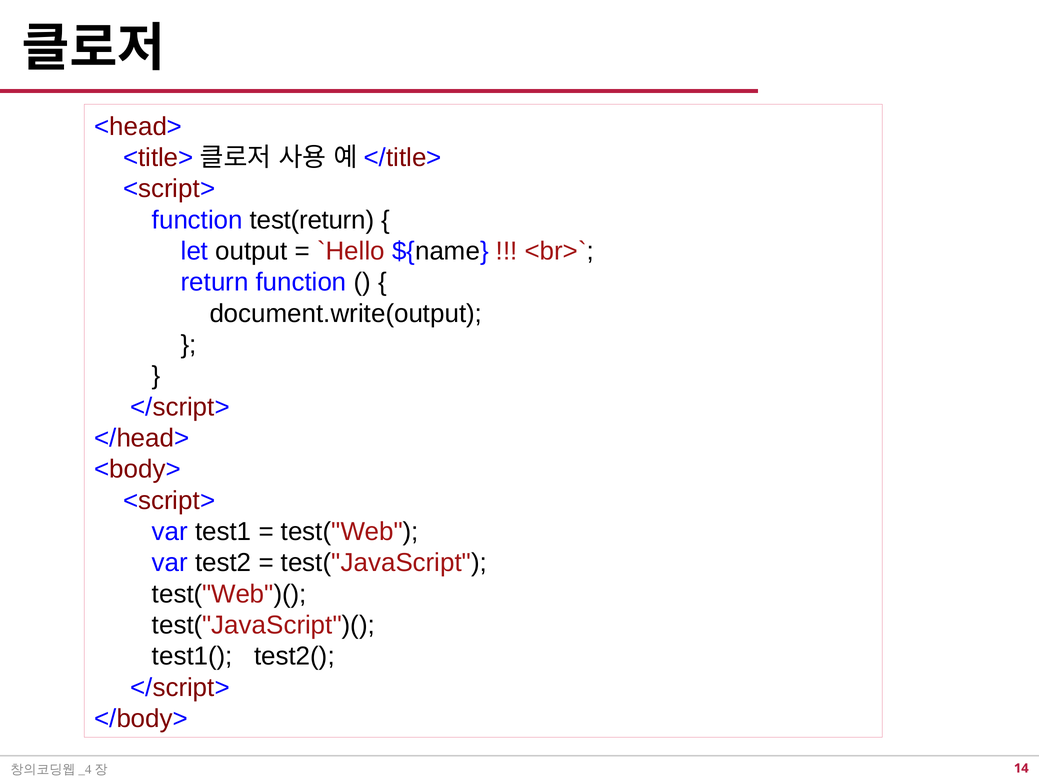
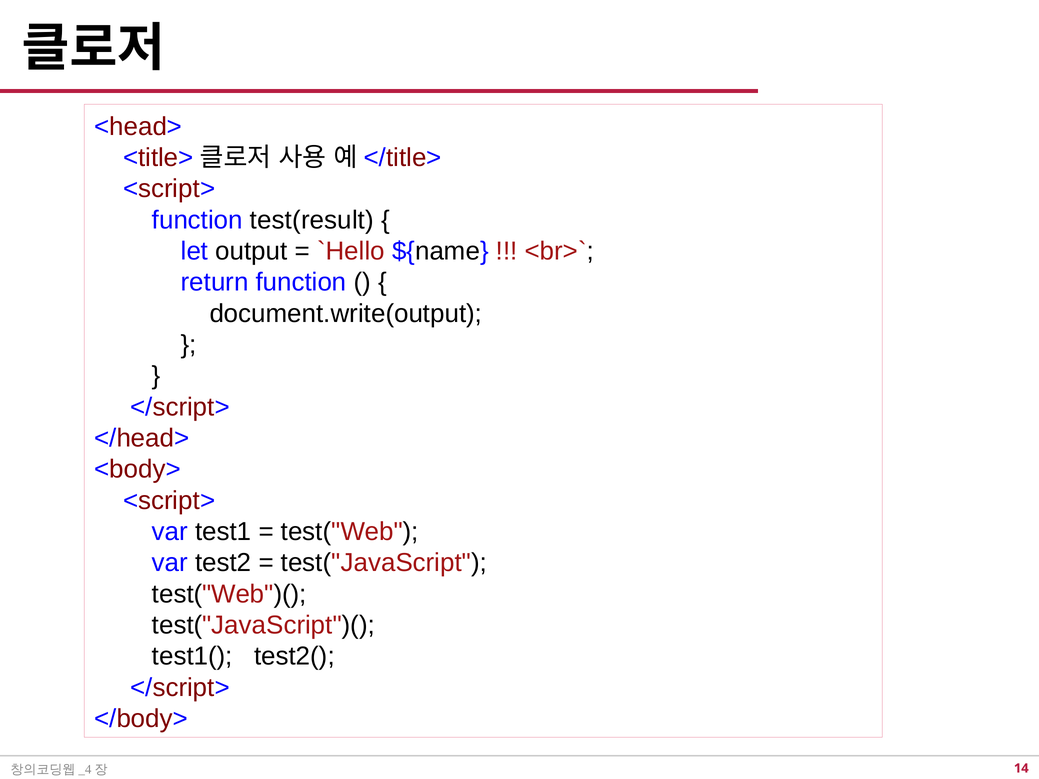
test(return: test(return -> test(result (312, 220)
